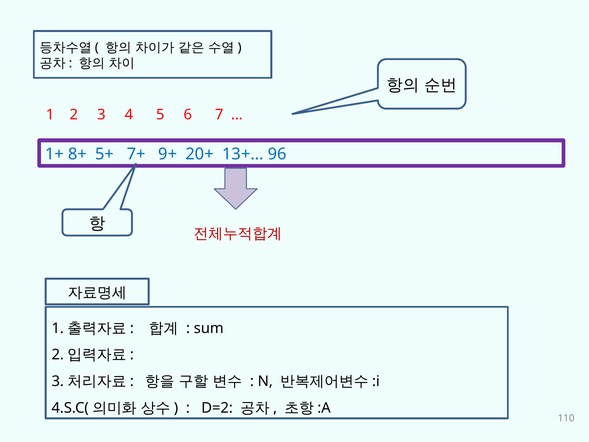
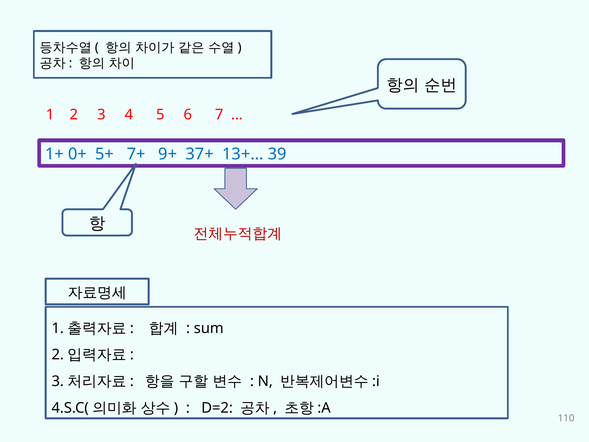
8+: 8+ -> 0+ (77, 154)
20+: 20+ -> 37+ (200, 154)
96: 96 -> 39 (277, 154)
